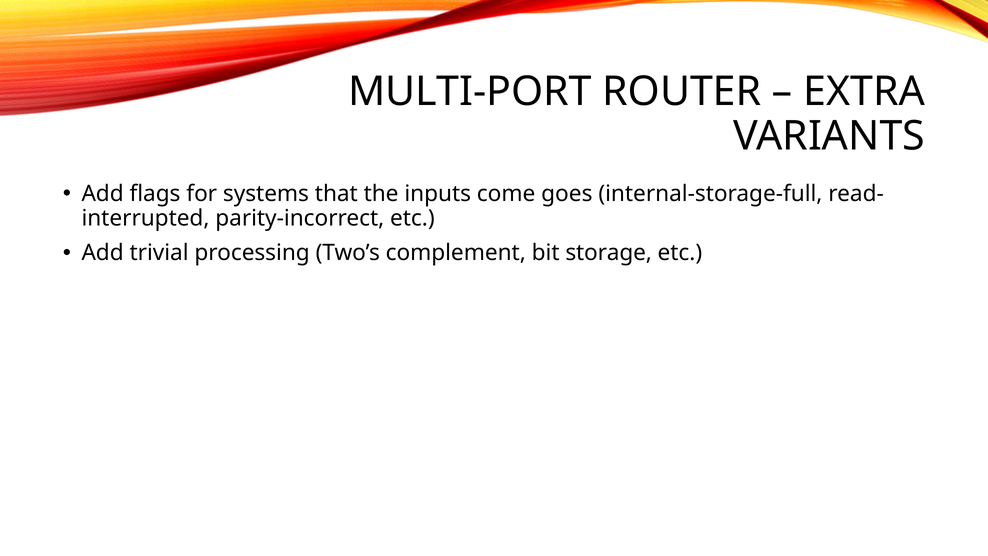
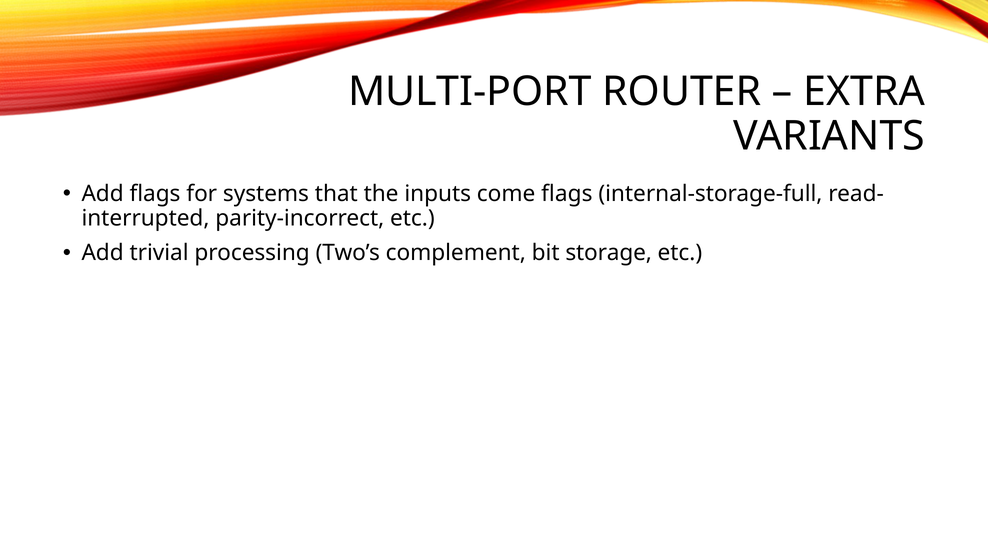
come goes: goes -> flags (567, 194)
